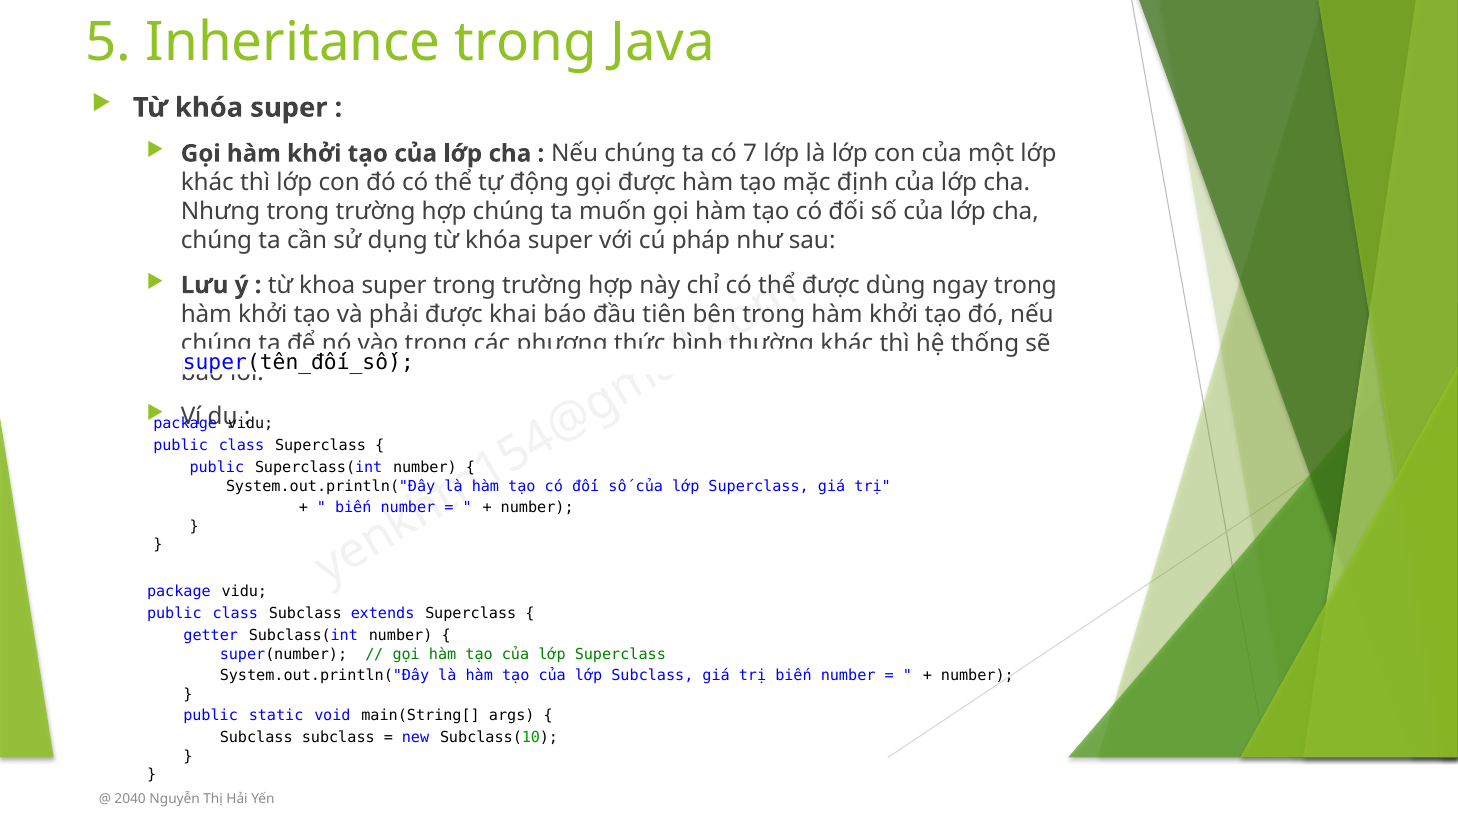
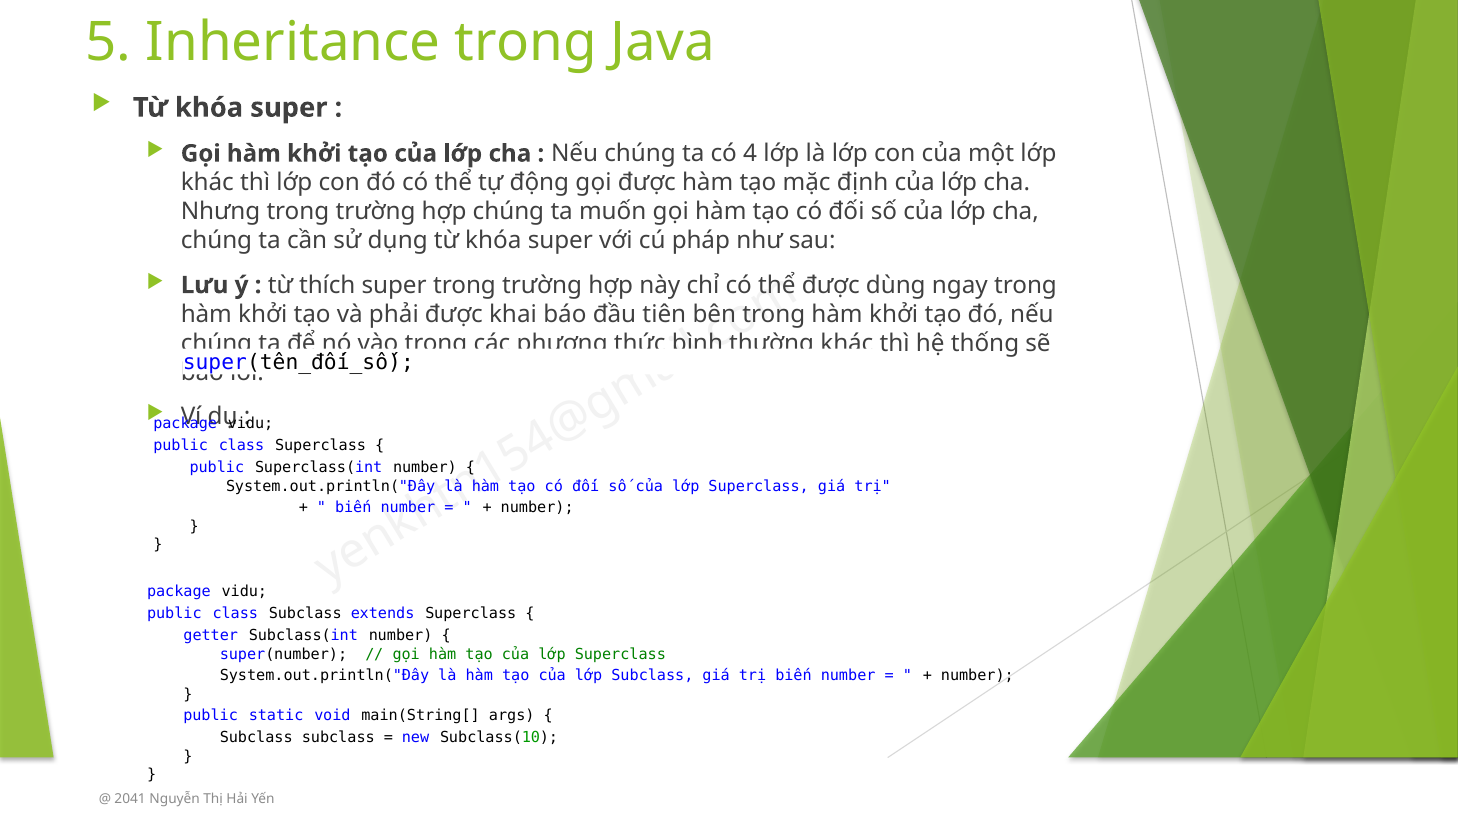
có 7: 7 -> 4 (750, 154)
khoa: khoa -> thích (327, 285)
2040: 2040 -> 2041 (130, 799)
